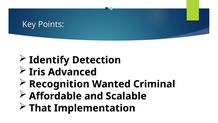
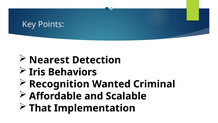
Identify: Identify -> Nearest (49, 60)
Advanced: Advanced -> Behaviors (72, 72)
